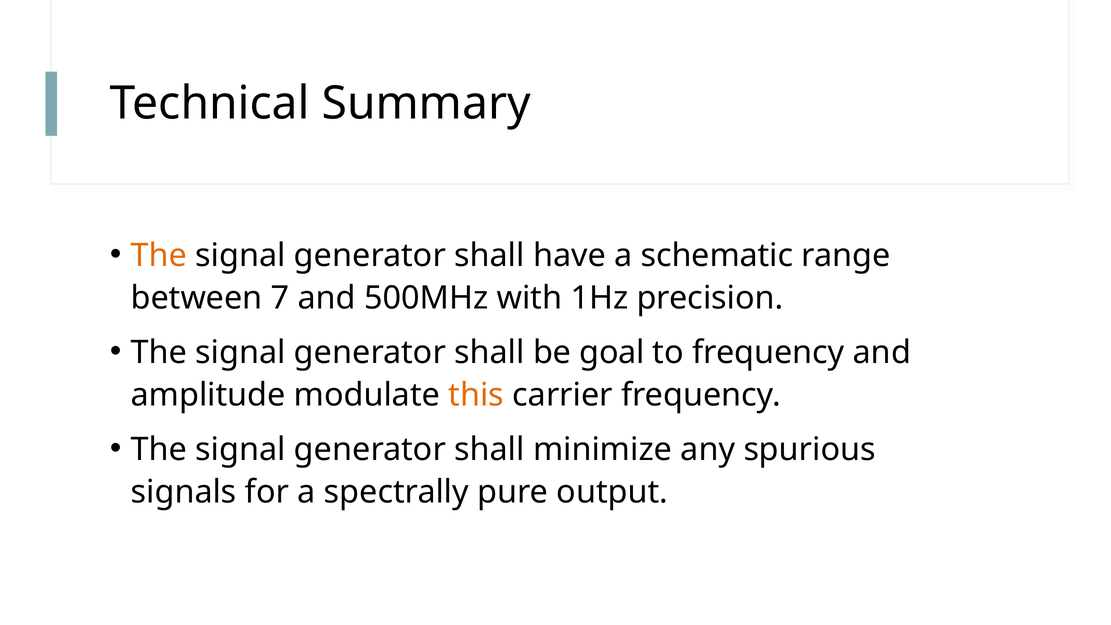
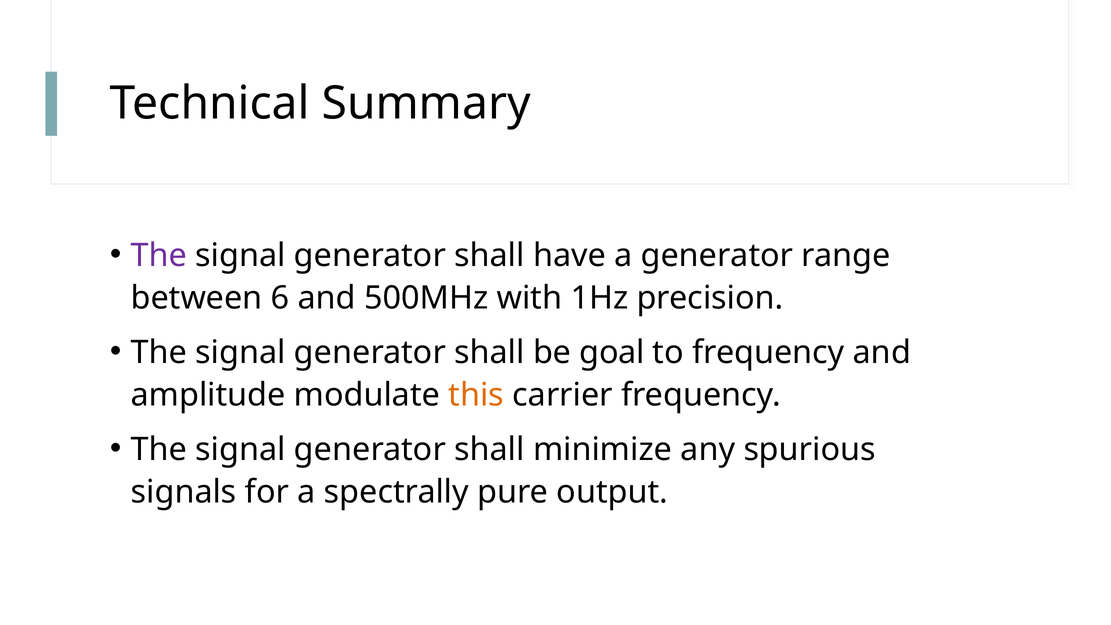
The colour: orange -> purple (159, 255)
a schematic: schematic -> generator (717, 255)
7: 7 -> 6 (280, 298)
